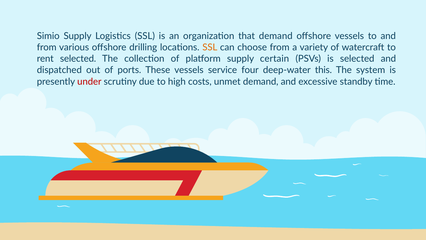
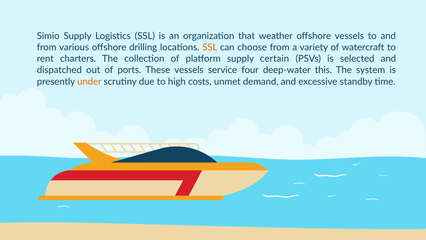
that demand: demand -> weather (276, 36)
rent selected: selected -> charters (78, 59)
under colour: red -> orange (89, 81)
